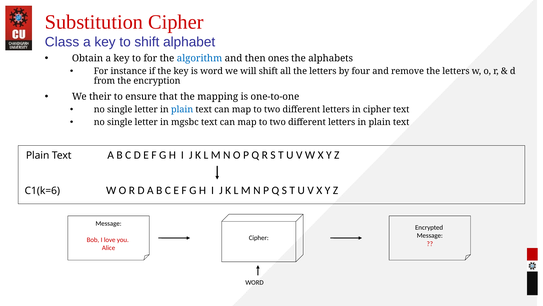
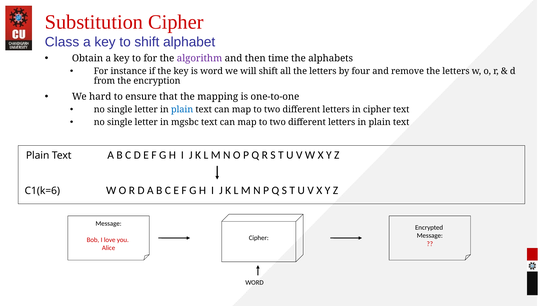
algorithm colour: blue -> purple (200, 58)
ones: ones -> time (278, 58)
their: their -> hard (100, 96)
